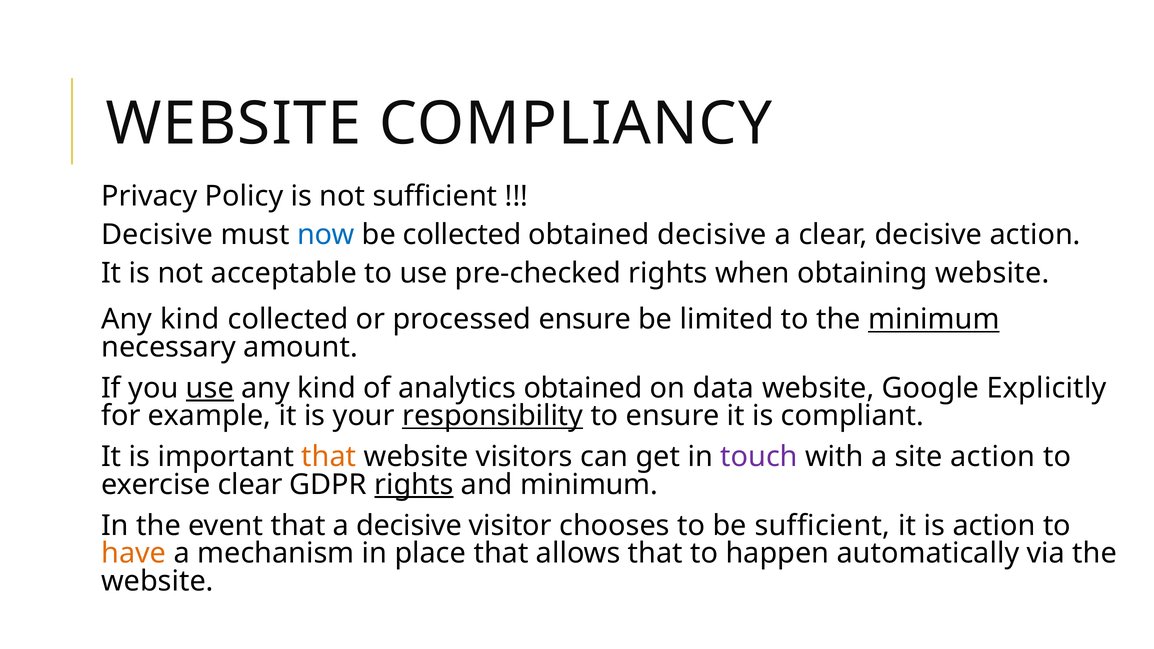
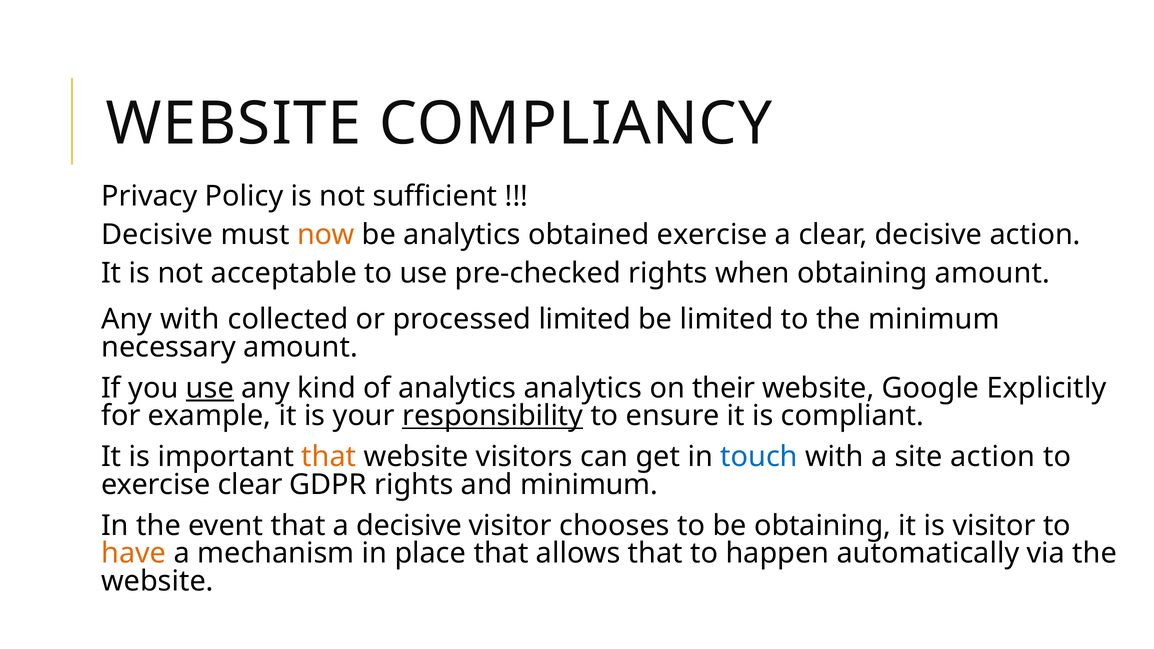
now colour: blue -> orange (326, 235)
be collected: collected -> analytics (462, 235)
obtained decisive: decisive -> exercise (712, 235)
obtaining website: website -> amount (992, 273)
kind: kind -> with (190, 319)
processed ensure: ensure -> limited (585, 319)
minimum underline: present -> none (934, 319)
analytics obtained: obtained -> analytics (583, 388)
data: data -> their (724, 388)
touch colour: purple -> blue (759, 457)
rights underline: present -> none (414, 485)
be sufficient: sufficient -> obtaining (823, 526)
is action: action -> visitor (994, 526)
